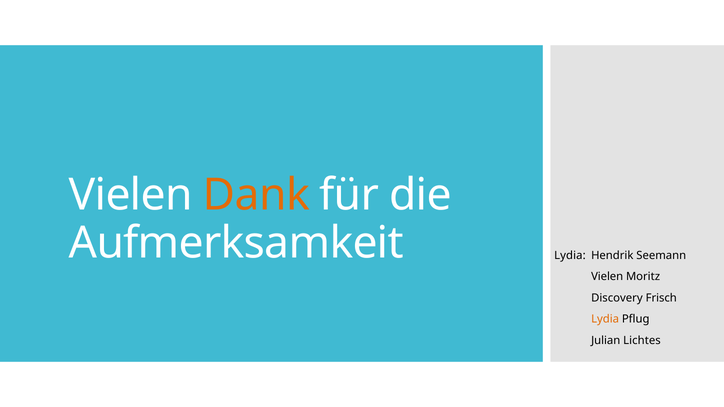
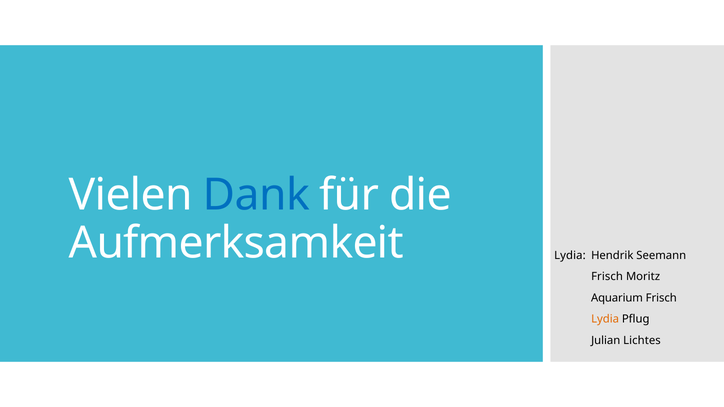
Dank colour: orange -> blue (256, 195)
Vielen: Vielen -> Frisch (607, 277)
Discovery: Discovery -> Aquarium (617, 298)
